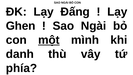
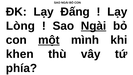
Ghen: Ghen -> Lòng (20, 26)
Ngài underline: none -> present (94, 26)
danh: danh -> khen (20, 54)
